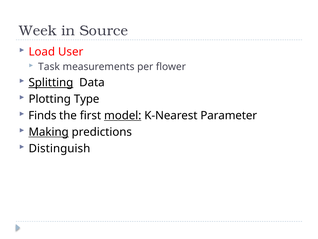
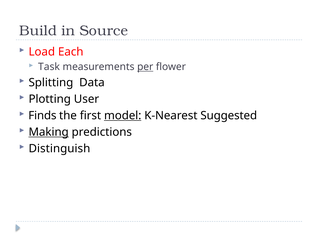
Week: Week -> Build (38, 31)
User: User -> Each (71, 52)
per underline: none -> present (145, 67)
Splitting underline: present -> none (51, 82)
Type: Type -> User (87, 99)
Parameter: Parameter -> Suggested (229, 115)
